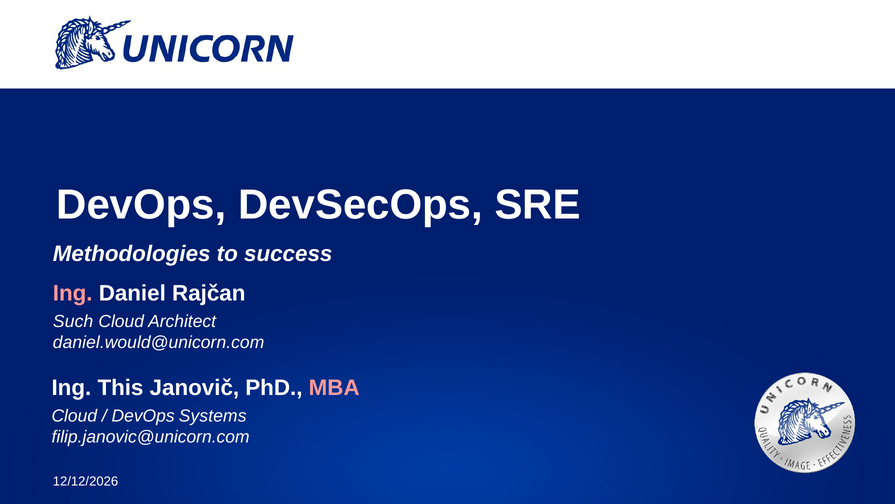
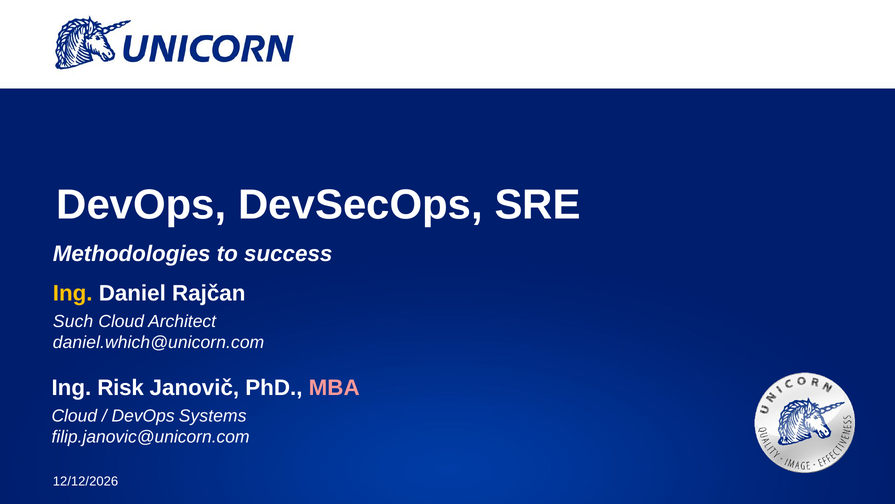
Ing colour: pink -> yellow (73, 293)
daniel.would@unicorn.com: daniel.would@unicorn.com -> daniel.which@unicorn.com (159, 342)
This: This -> Risk (121, 387)
